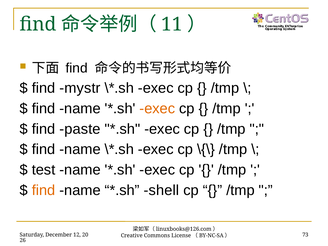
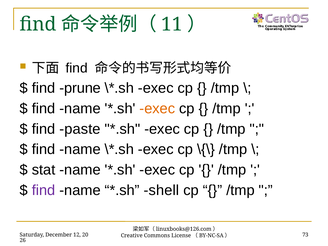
mystr: mystr -> prune (80, 88)
test: test -> stat (44, 170)
find colour: orange -> purple (44, 190)
